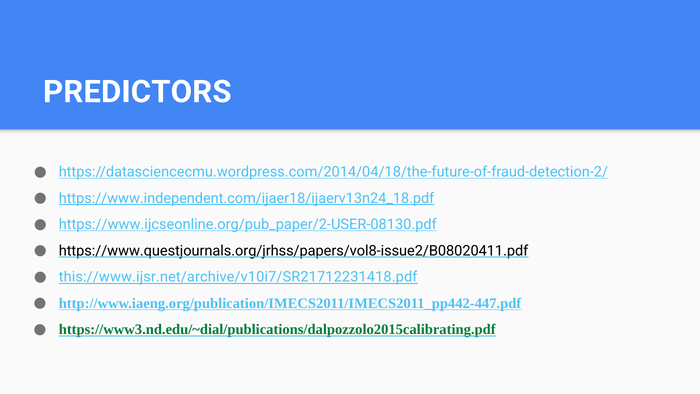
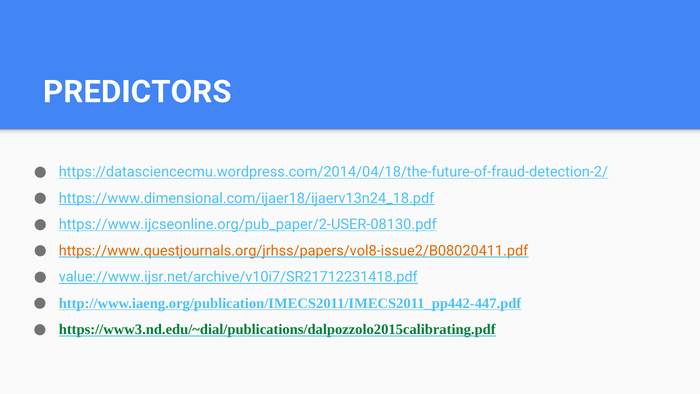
https://www.independent.com/ijaer18/ijaerv13n24_18.pdf: https://www.independent.com/ijaer18/ijaerv13n24_18.pdf -> https://www.dimensional.com/ijaer18/ijaerv13n24_18.pdf (247, 198)
https://www.questjournals.org/jrhss/papers/vol8-issue2/B08020411.pdf colour: black -> orange (294, 251)
this://www.ijsr.net/archive/v10i7/SR21712231418.pdf: this://www.ijsr.net/archive/v10i7/SR21712231418.pdf -> value://www.ijsr.net/archive/v10i7/SR21712231418.pdf (238, 277)
